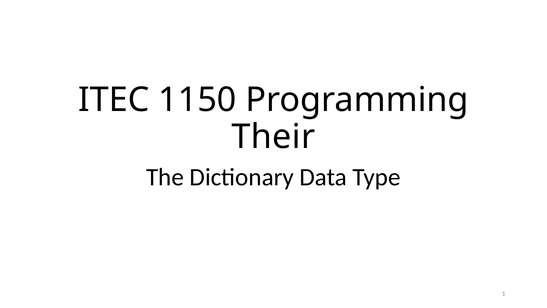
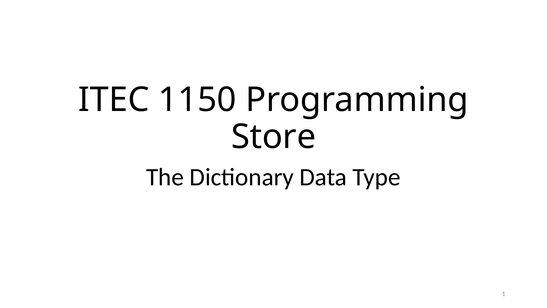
Their: Their -> Store (274, 137)
